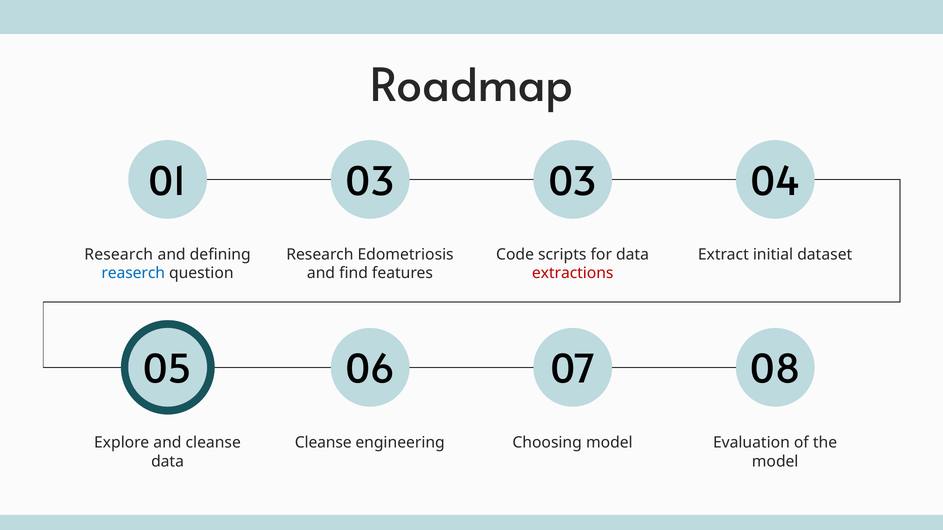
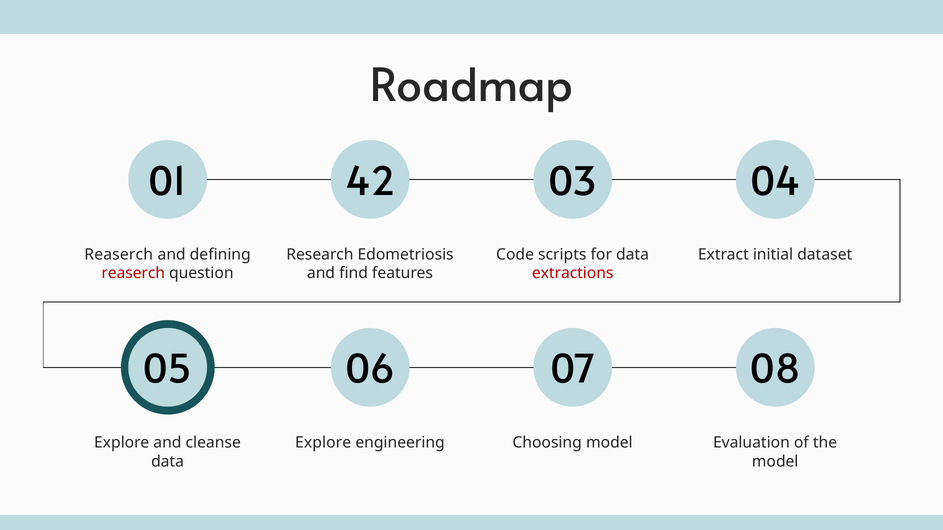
01 03: 03 -> 42 (370, 182)
Research: Research -> Reaserch (119, 255)
reaserch colour: blue -> red (133, 274)
Cleanse: Cleanse -> Explore (323, 443)
